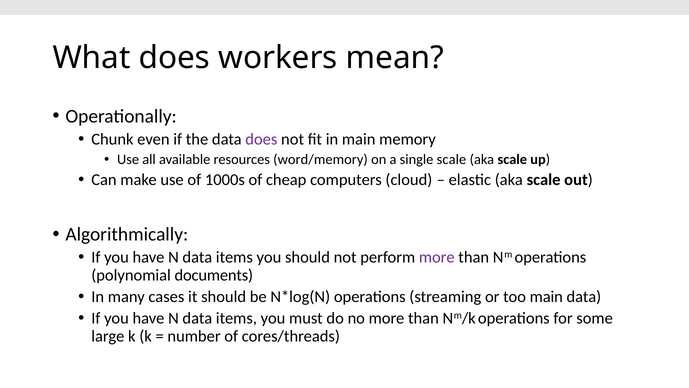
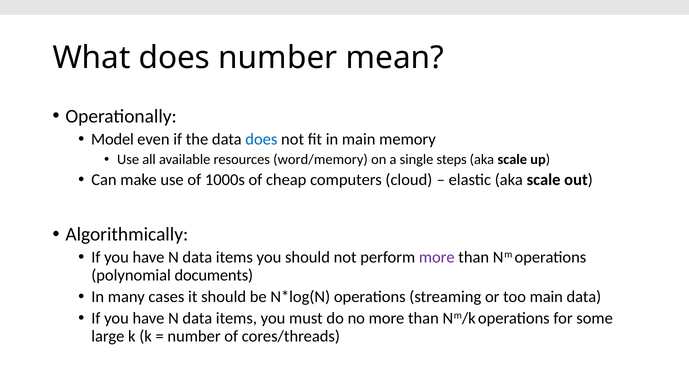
does workers: workers -> number (278, 58)
Chunk: Chunk -> Model (112, 139)
does colour: purple -> blue (261, 139)
single scale: scale -> steps (452, 159)
